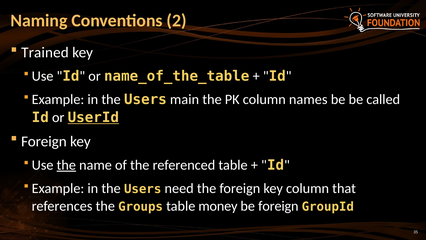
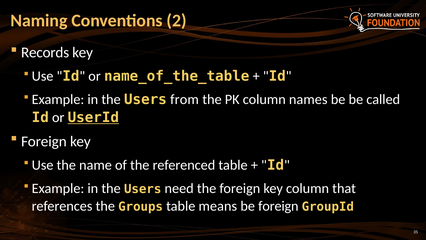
Trained: Trained -> Records (45, 52)
main: main -> from (184, 99)
the underline: present -> none (66, 165)
money: money -> means (218, 206)
